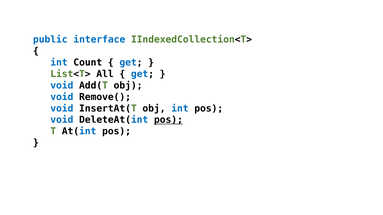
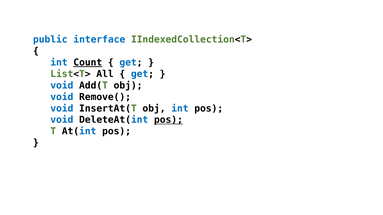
Count underline: none -> present (88, 63)
